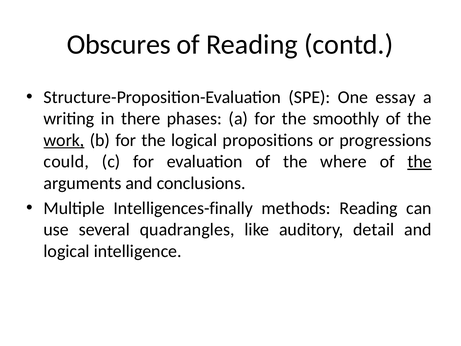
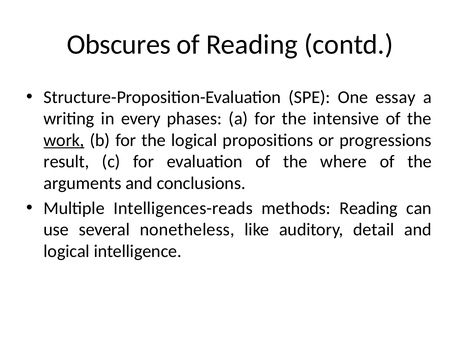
there: there -> every (141, 119)
smoothly: smoothly -> intensive (346, 119)
could: could -> result (66, 162)
the underline: present -> none (420, 162)
Intelligences-finally: Intelligences-finally -> Intelligences-reads (183, 208)
quadrangles: quadrangles -> nonetheless (187, 230)
